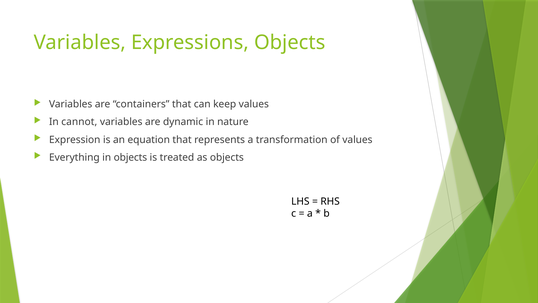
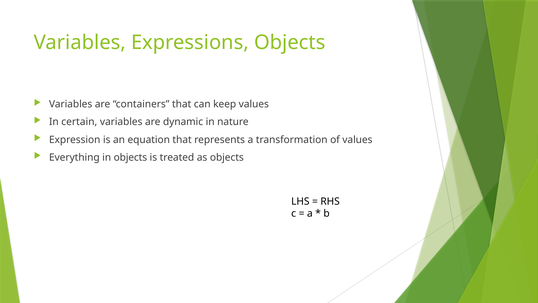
cannot: cannot -> certain (79, 122)
